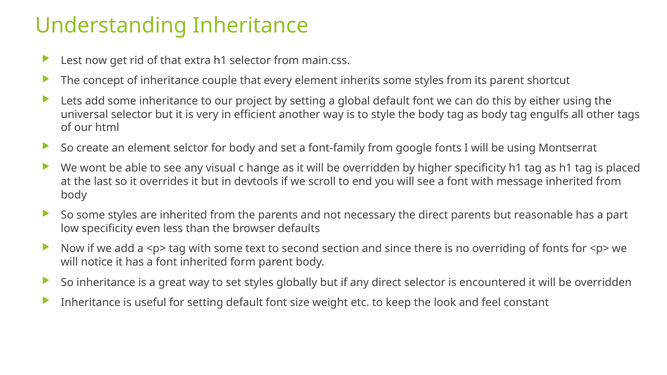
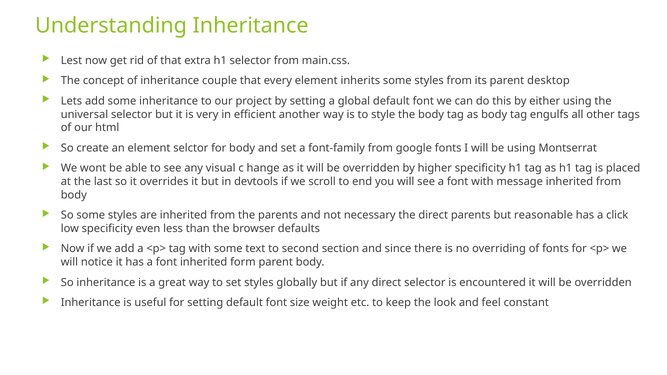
shortcut: shortcut -> desktop (548, 81)
part: part -> click (617, 215)
